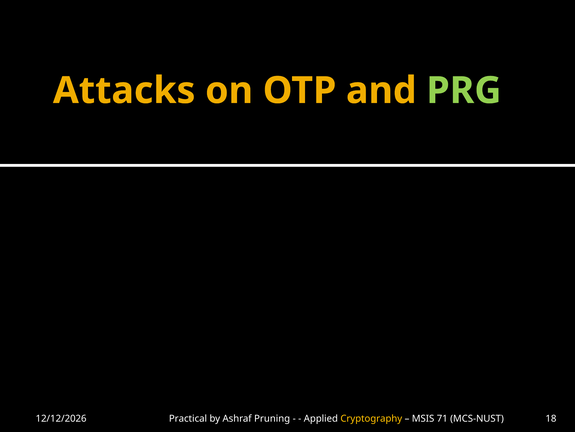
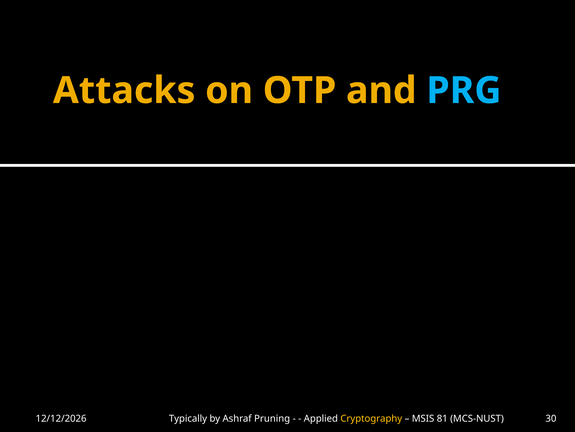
PRG colour: light green -> light blue (464, 90)
Practical: Practical -> Typically (188, 418)
71: 71 -> 81 (442, 418)
18: 18 -> 30 (551, 418)
